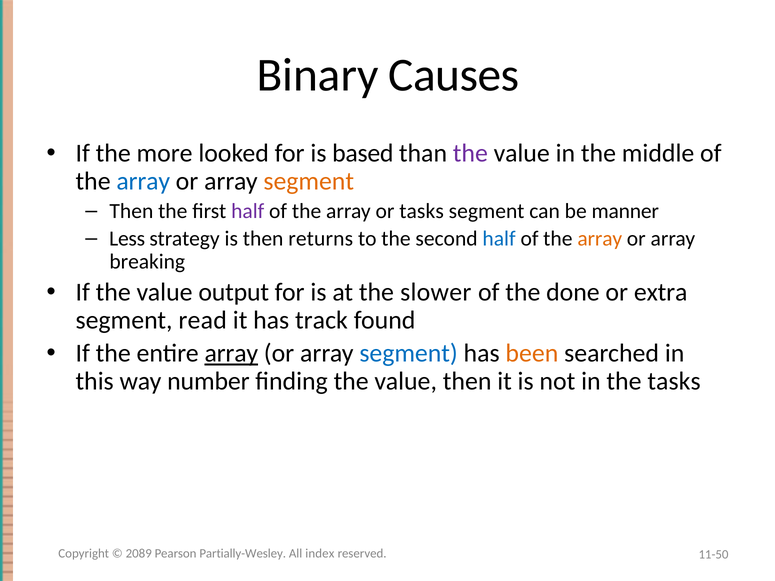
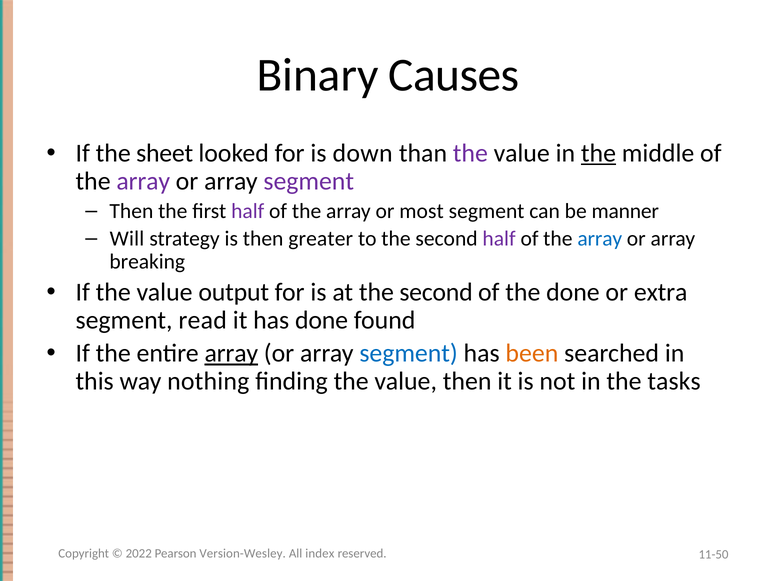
more: more -> sheet (165, 153)
based: based -> down (363, 153)
the underline: none -> present (598, 153)
array colour: blue -> purple (143, 181)
segment colour: orange -> purple (309, 181)
or tasks: tasks -> most (422, 211)
Less: Less -> Will (127, 239)
returns: returns -> greater (321, 239)
half colour: blue -> purple (499, 239)
array colour: orange -> blue (600, 239)
at the slower: slower -> second (436, 293)
has track: track -> done (322, 320)
number: number -> nothing (208, 381)
2089: 2089 -> 2022 (139, 554)
Partially-Wesley: Partially-Wesley -> Version-Wesley (243, 554)
